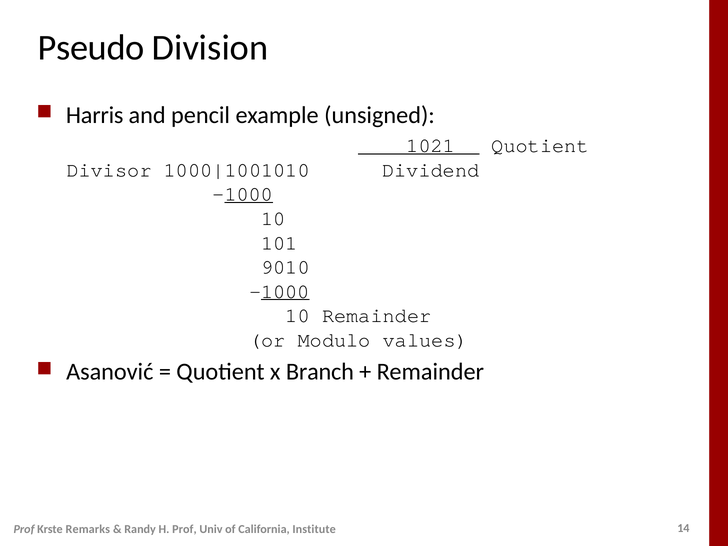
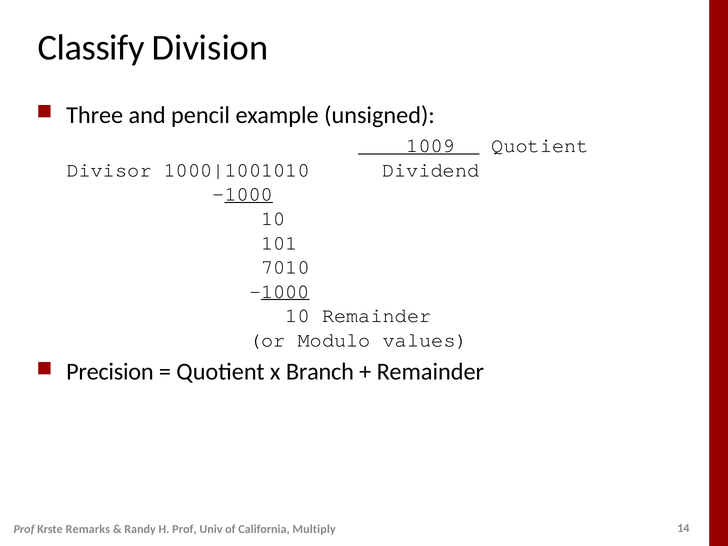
Pseudo: Pseudo -> Classify (91, 48)
Harris: Harris -> Three (95, 115)
1021: 1021 -> 1009 (431, 146)
9010: 9010 -> 7010 (285, 267)
Asanović: Asanović -> Precision (110, 372)
Institute: Institute -> Multiply (314, 529)
